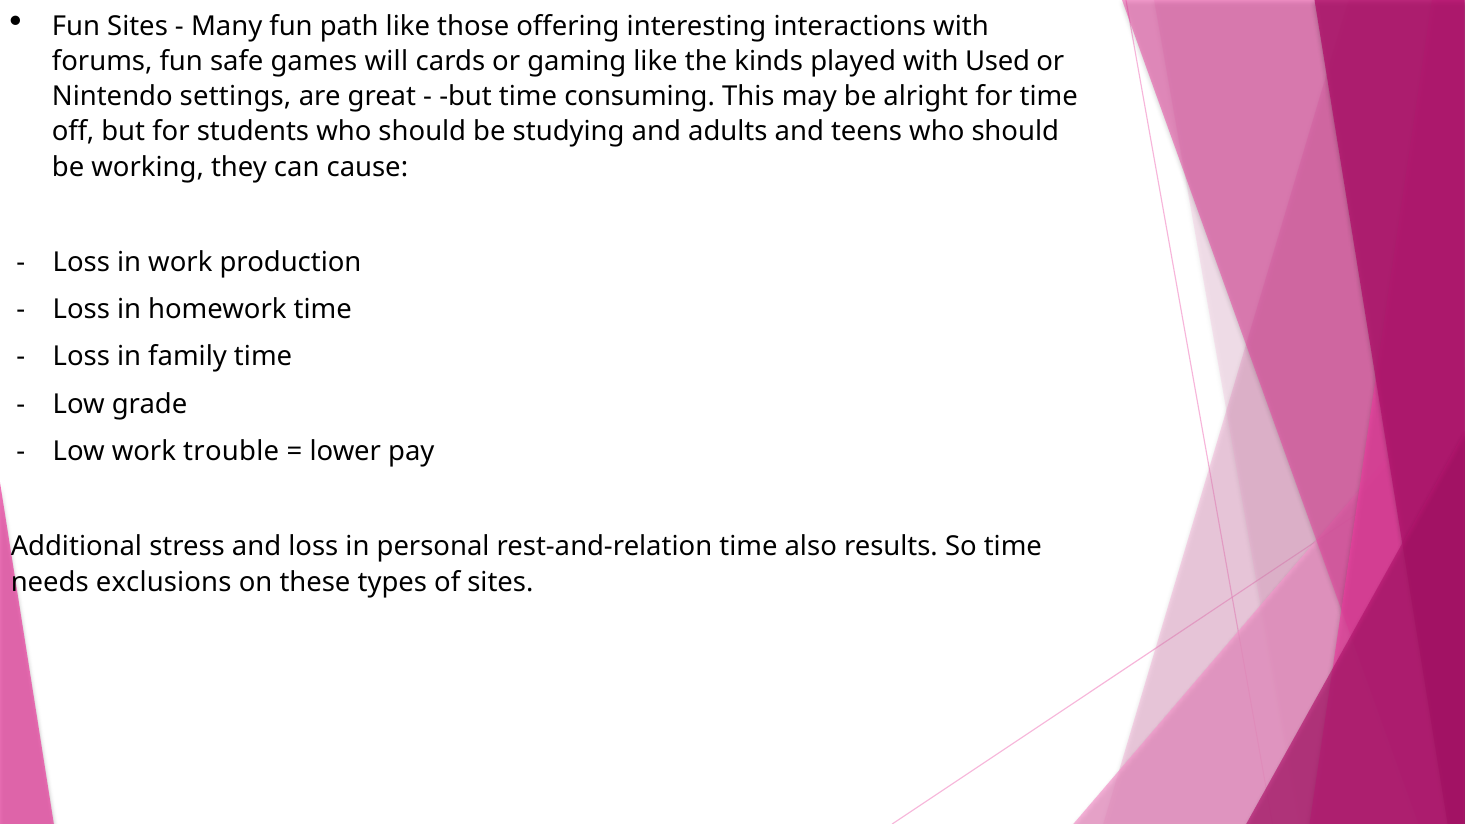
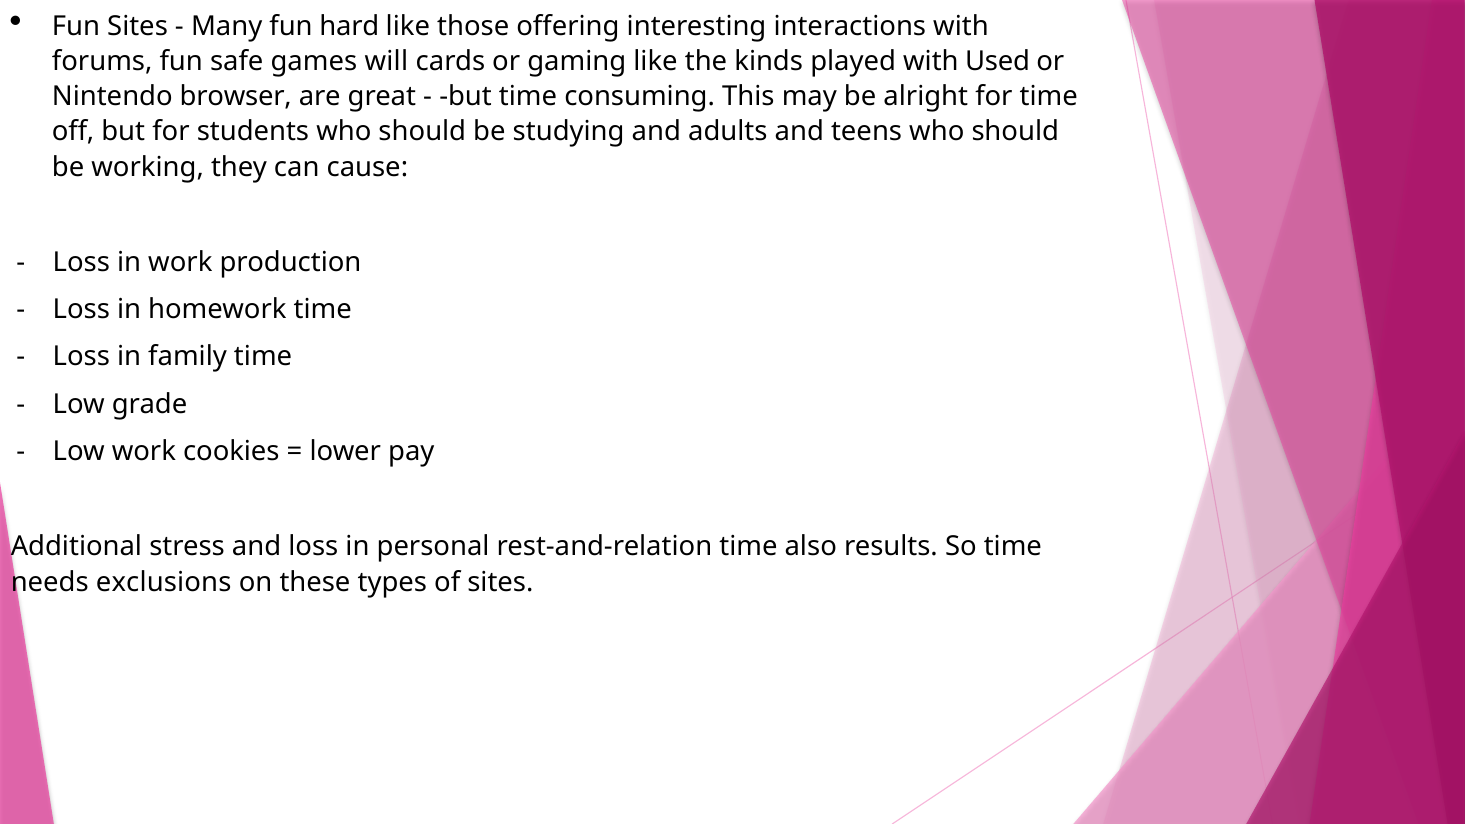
path: path -> hard (349, 26)
settings: settings -> browser (236, 97)
trouble: trouble -> cookies (231, 452)
